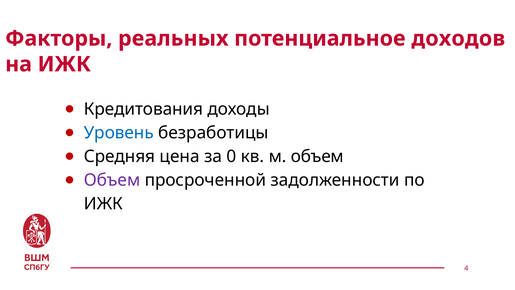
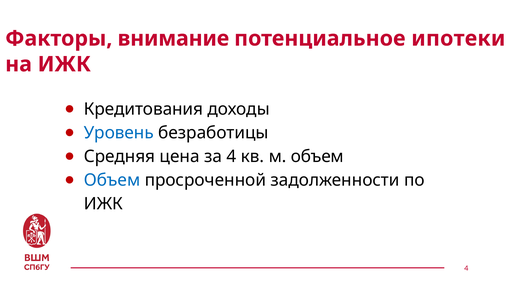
реальных: реальных -> внимание (173, 38)
доходов: доходов -> ипотеки (458, 38)
за 0: 0 -> 4 (231, 156)
Объем colour: purple -> blue (112, 180)
